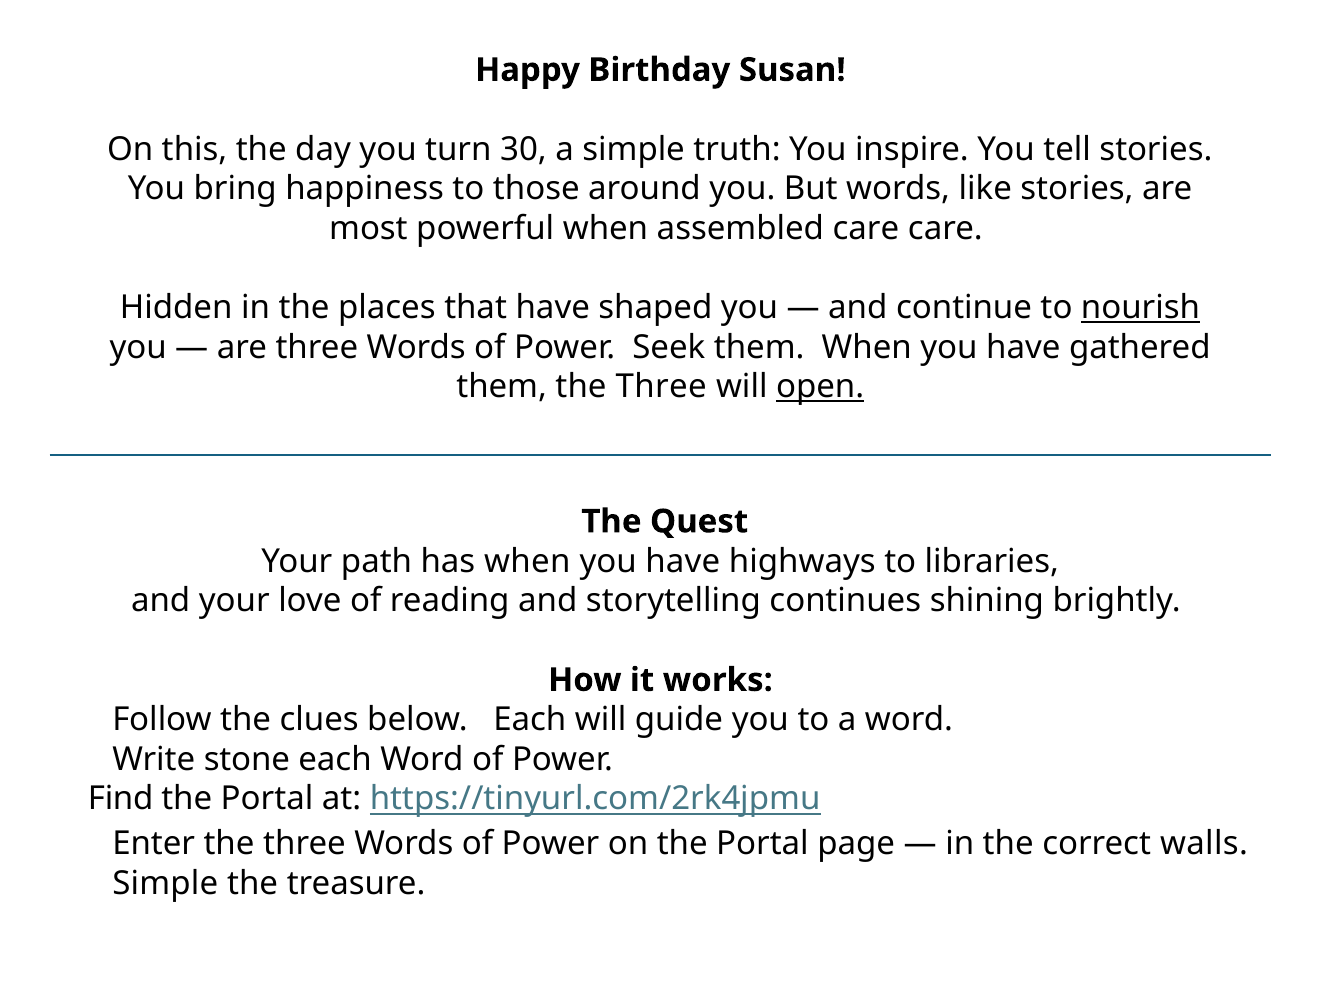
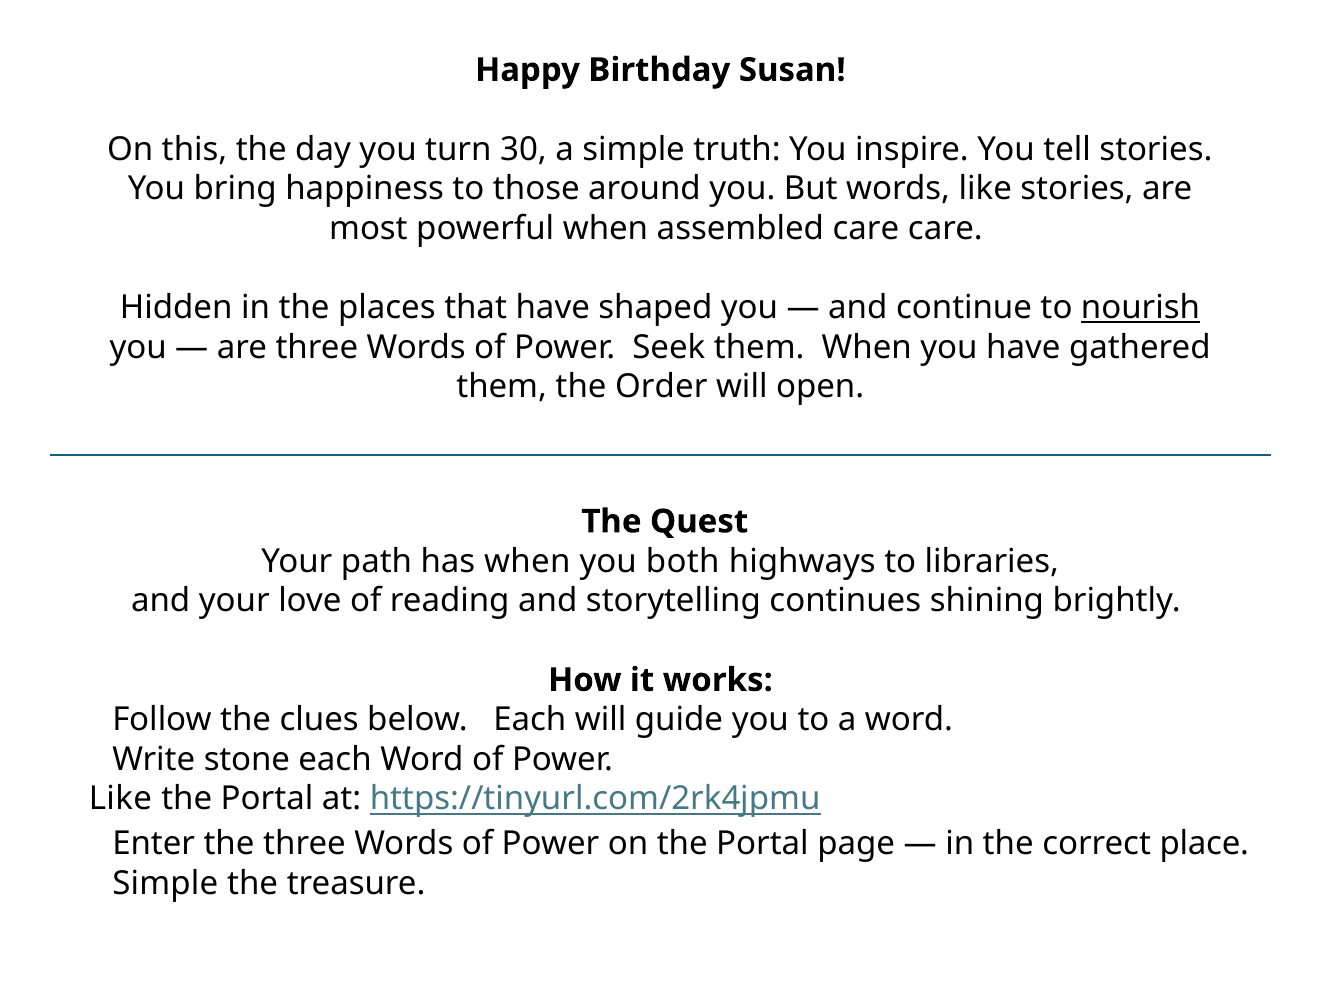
them the Three: Three -> Order (661, 387)
open underline: present -> none (820, 387)
have: have -> both (683, 561)
Find: Find -> Like (120, 799)
walls: walls -> place (1204, 844)
